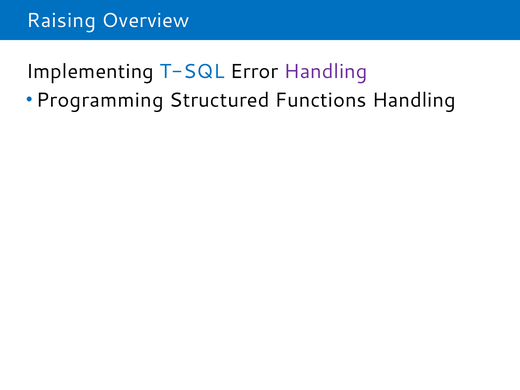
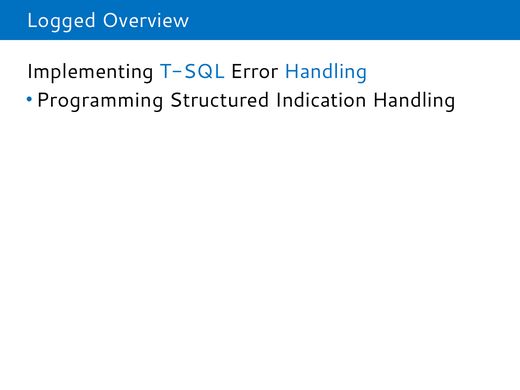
Raising: Raising -> Logged (61, 21)
Handling colour: purple -> blue (326, 72)
Functions: Functions -> Indication (321, 100)
